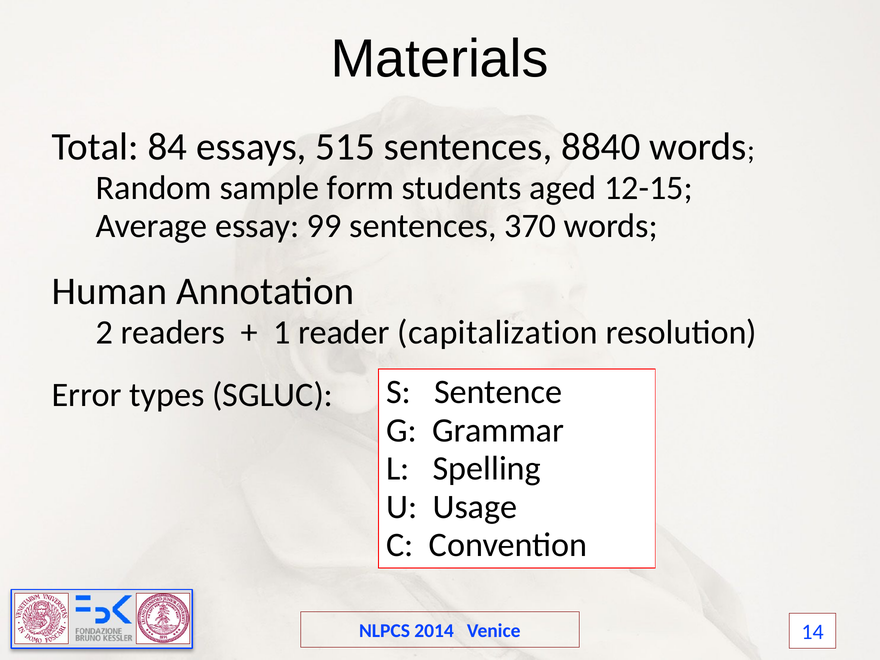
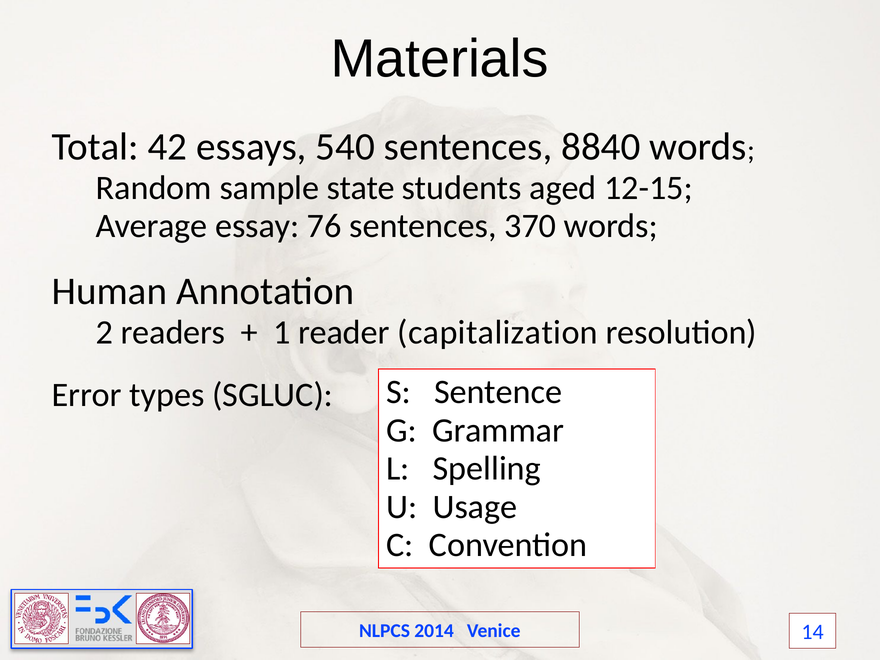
84: 84 -> 42 (167, 147)
515: 515 -> 540 (345, 147)
form: form -> state (361, 188)
99: 99 -> 76 (324, 226)
